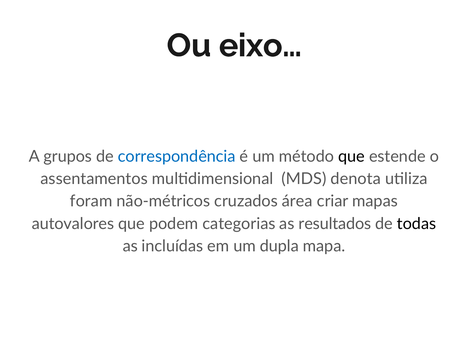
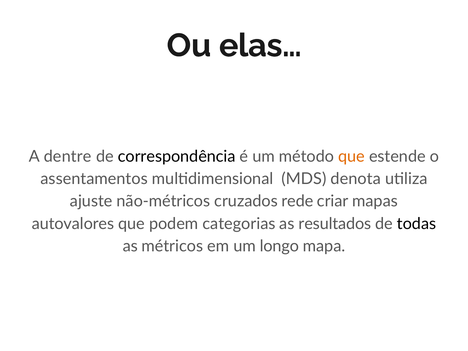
eixo…: eixo… -> elas… (260, 46)
grupos: grupos -> dentre (68, 157)
correspondência colour: blue -> black (177, 157)
que colour: black -> orange (352, 157)
foram: foram -> ajuste (91, 201)
área: área -> rede (297, 201)
incluídas: incluídas -> métricos (172, 246)
dupla: dupla -> longo (279, 246)
